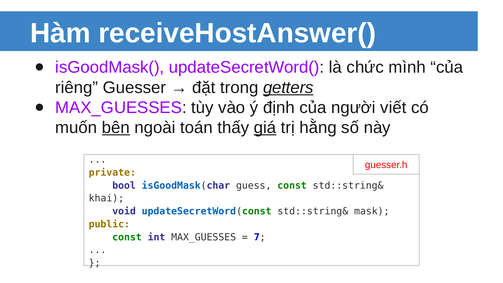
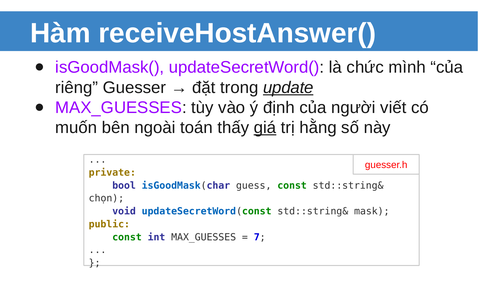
getters: getters -> update (288, 87)
bên underline: present -> none (116, 128)
khai: khai -> chọn (106, 198)
